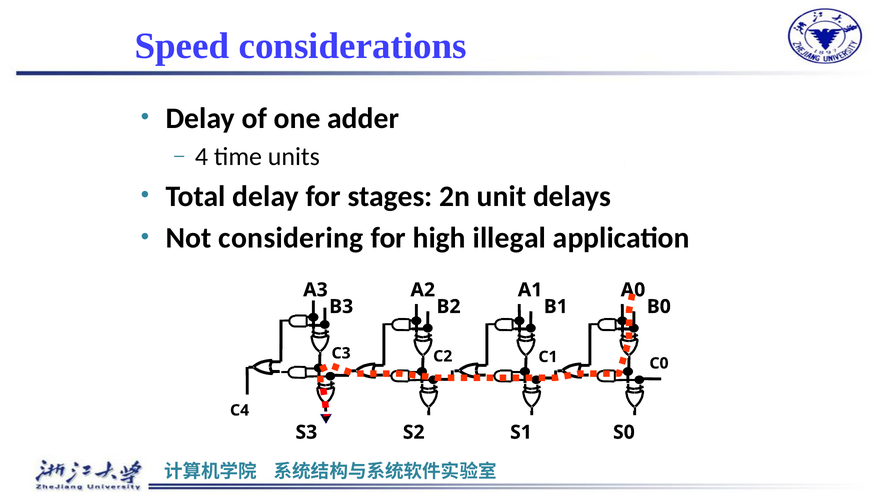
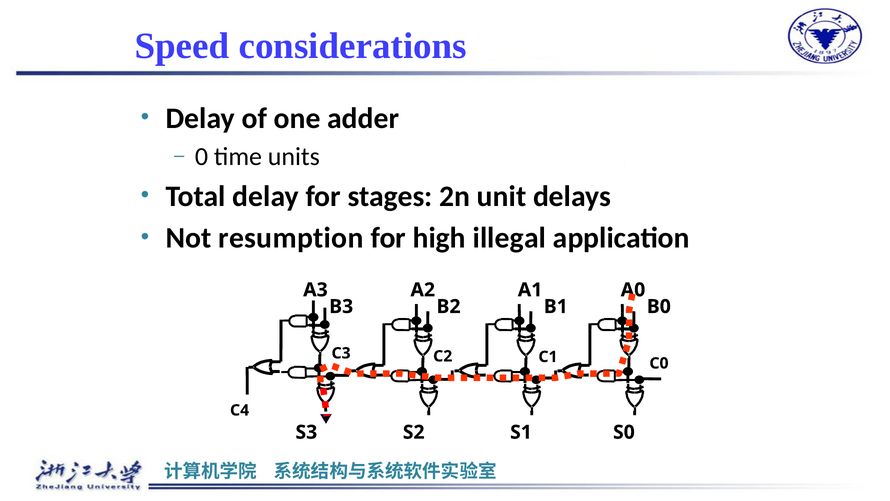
4: 4 -> 0 (202, 157)
considering: considering -> resumption (291, 238)
